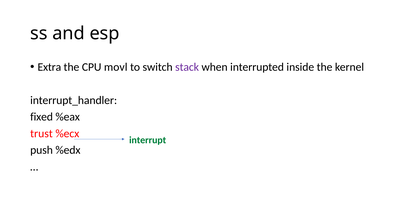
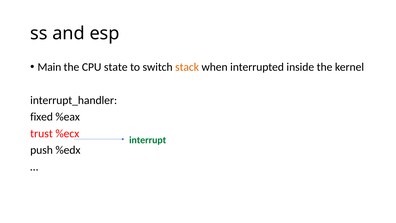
Extra: Extra -> Main (49, 67)
movl: movl -> state (116, 67)
stack colour: purple -> orange (187, 67)
